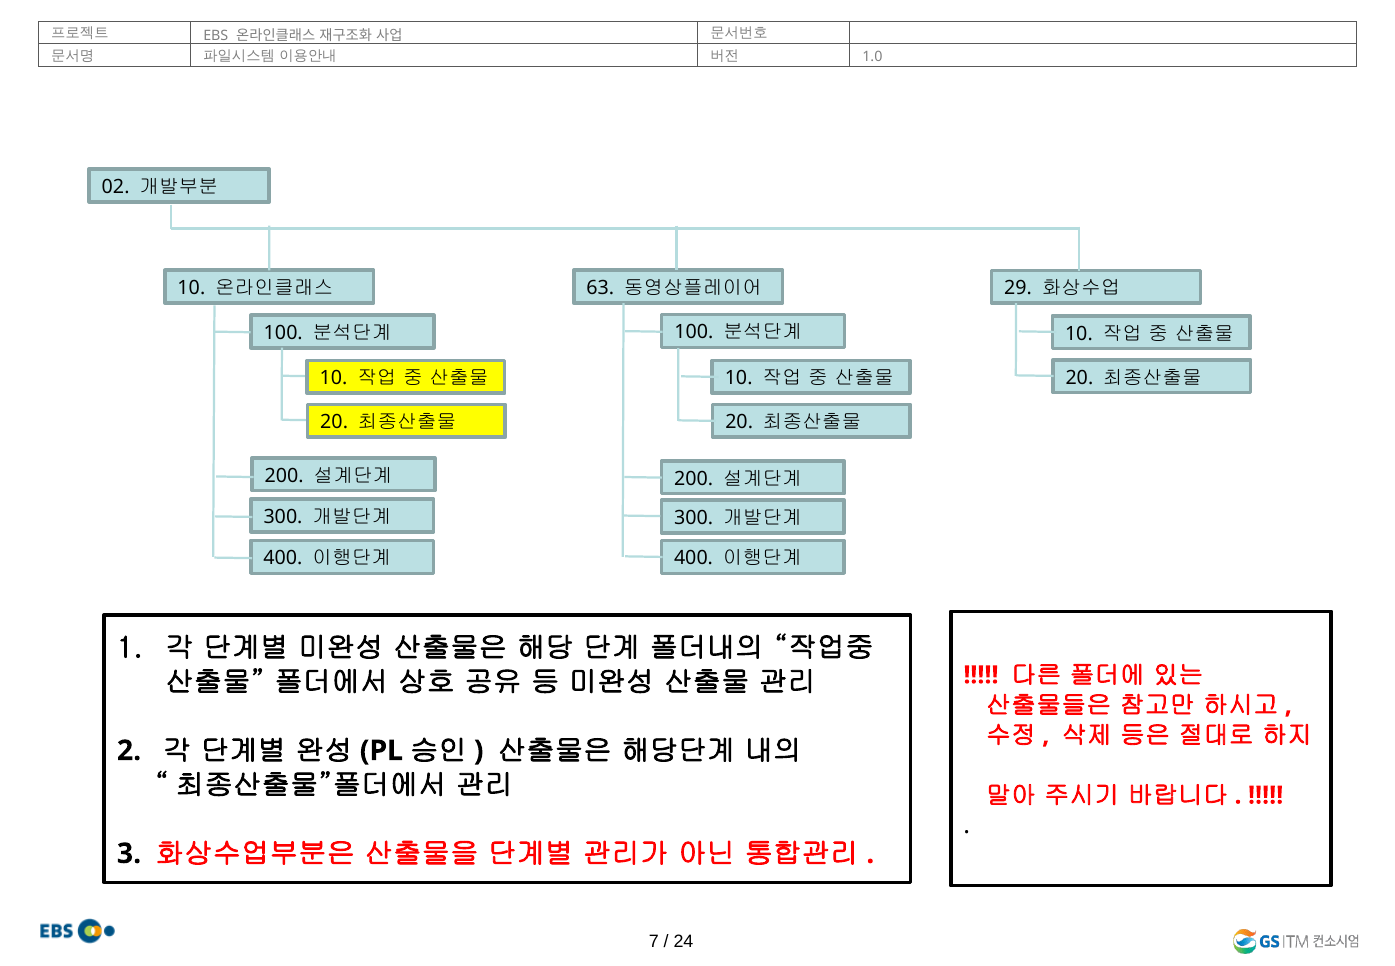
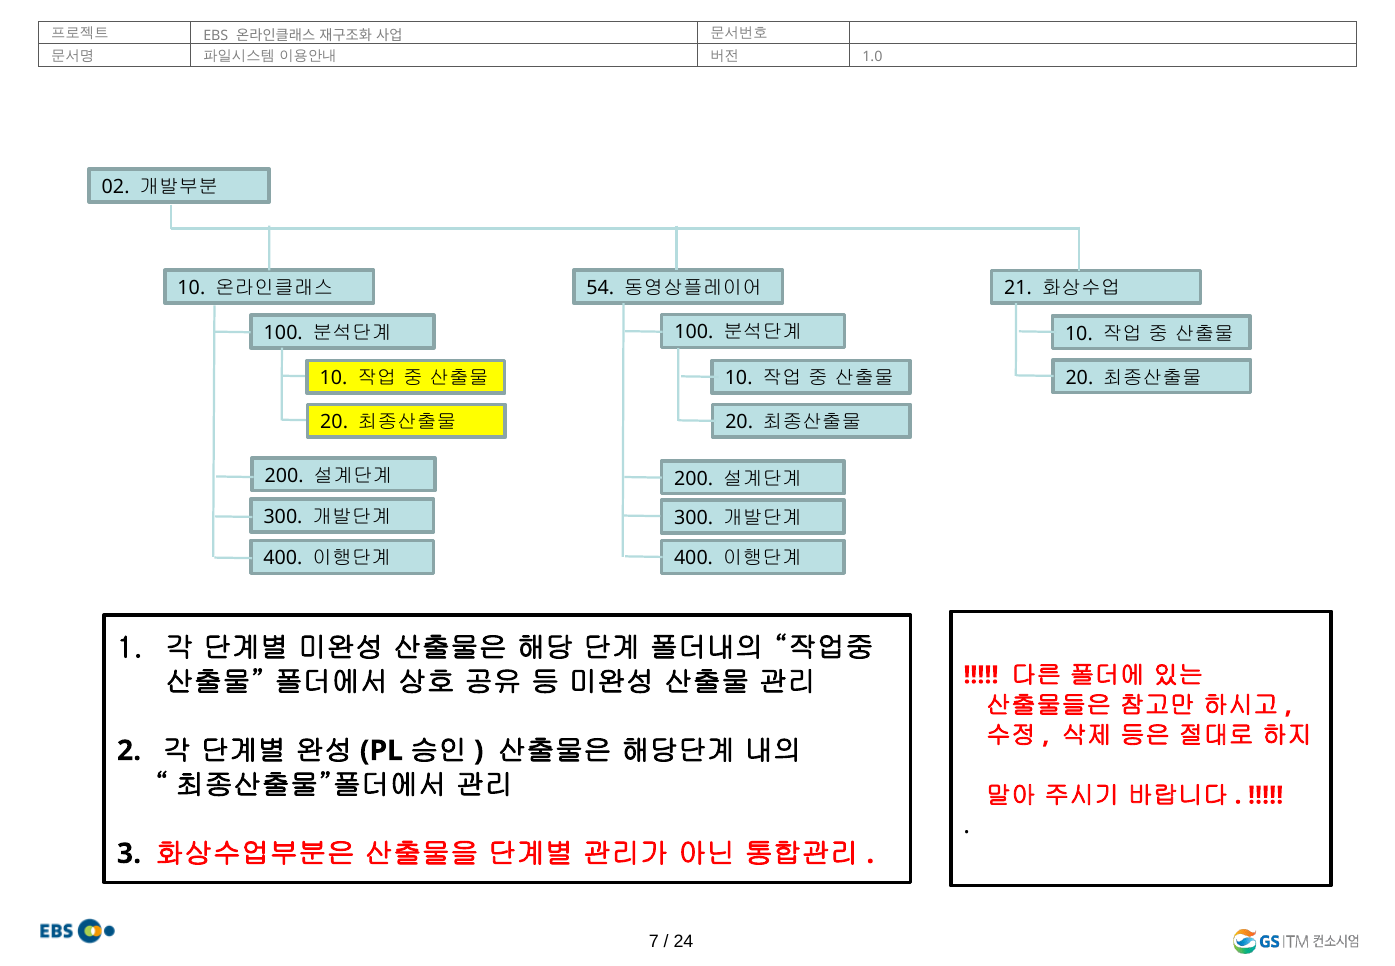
63: 63 -> 54 (600, 288)
29: 29 -> 21 (1018, 288)
